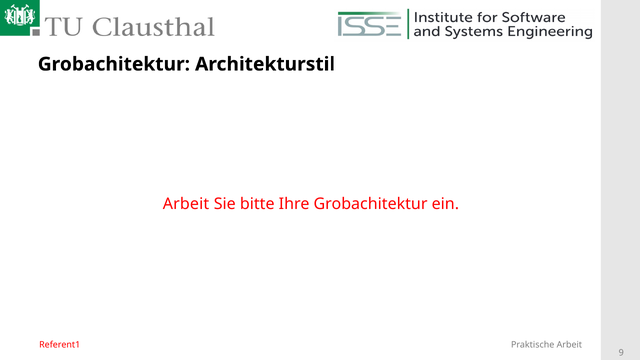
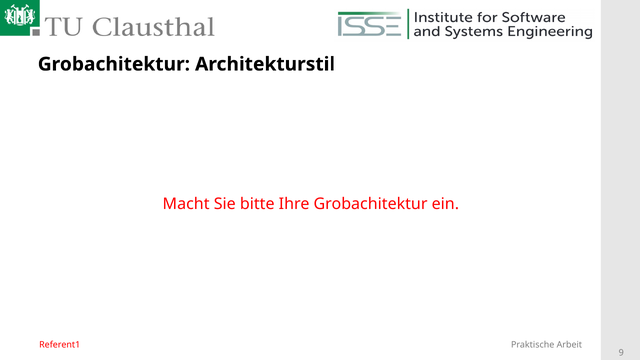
Arbeit: Arbeit -> Macht (186, 204)
